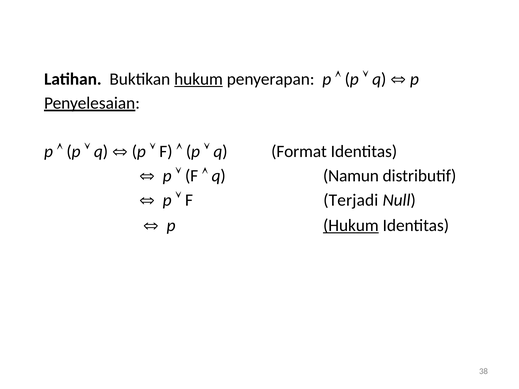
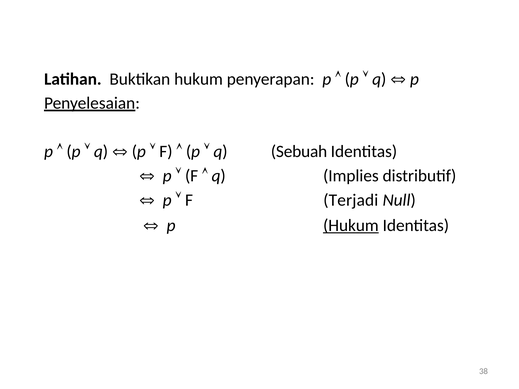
hukum underline: present -> none (199, 79)
Format: Format -> Sebuah (299, 152)
Namun: Namun -> Implies (351, 176)
